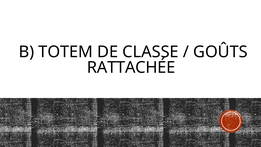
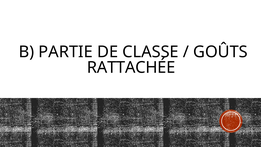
TOTEM: TOTEM -> PARTIE (66, 52)
